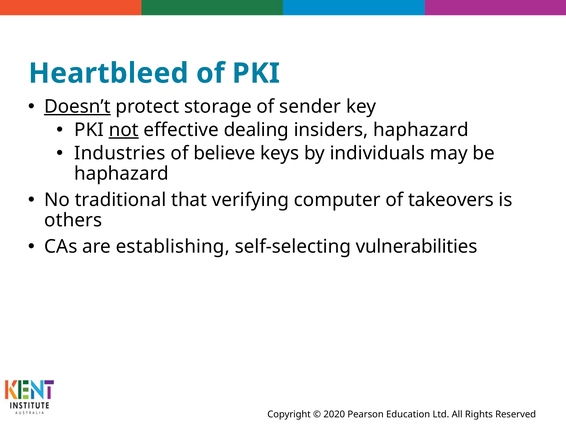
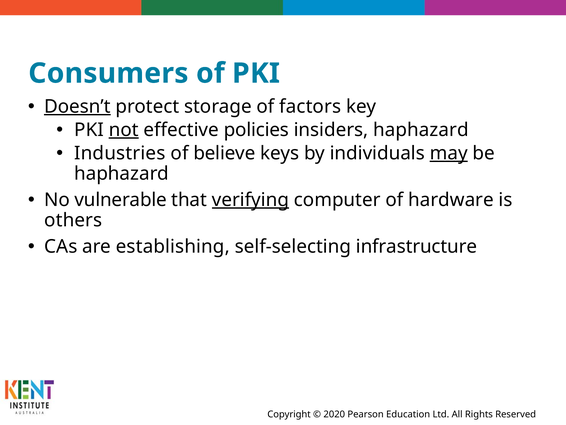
Heartbleed: Heartbleed -> Consumers (108, 73)
sender: sender -> factors (310, 106)
dealing: dealing -> policies (256, 130)
may underline: none -> present (449, 153)
traditional: traditional -> vulnerable (121, 200)
verifying underline: none -> present (251, 200)
takeovers: takeovers -> hardware (451, 200)
vulnerabilities: vulnerabilities -> infrastructure (417, 246)
